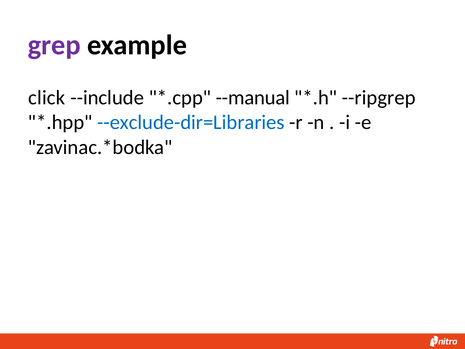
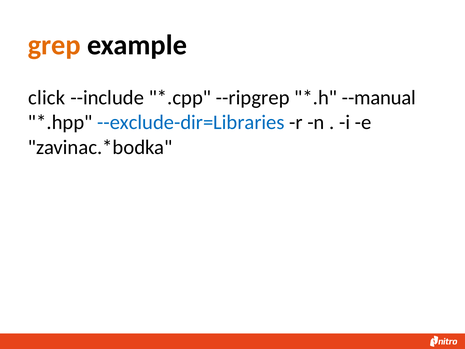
grep colour: purple -> orange (54, 45)
--manual: --manual -> --ripgrep (253, 98)
--ripgrep: --ripgrep -> --manual (379, 98)
